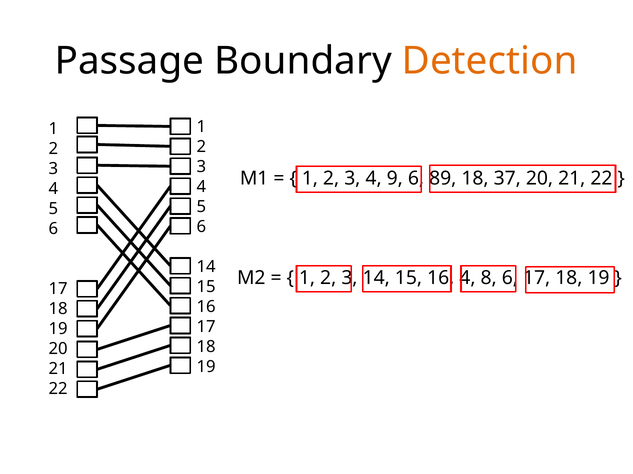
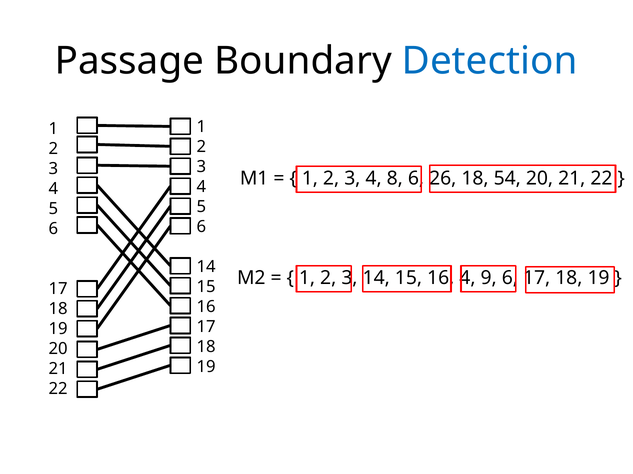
Detection colour: orange -> blue (490, 61)
9: 9 -> 8 (395, 179)
89: 89 -> 26 (443, 179)
37: 37 -> 54 (507, 179)
8: 8 -> 9 (489, 278)
